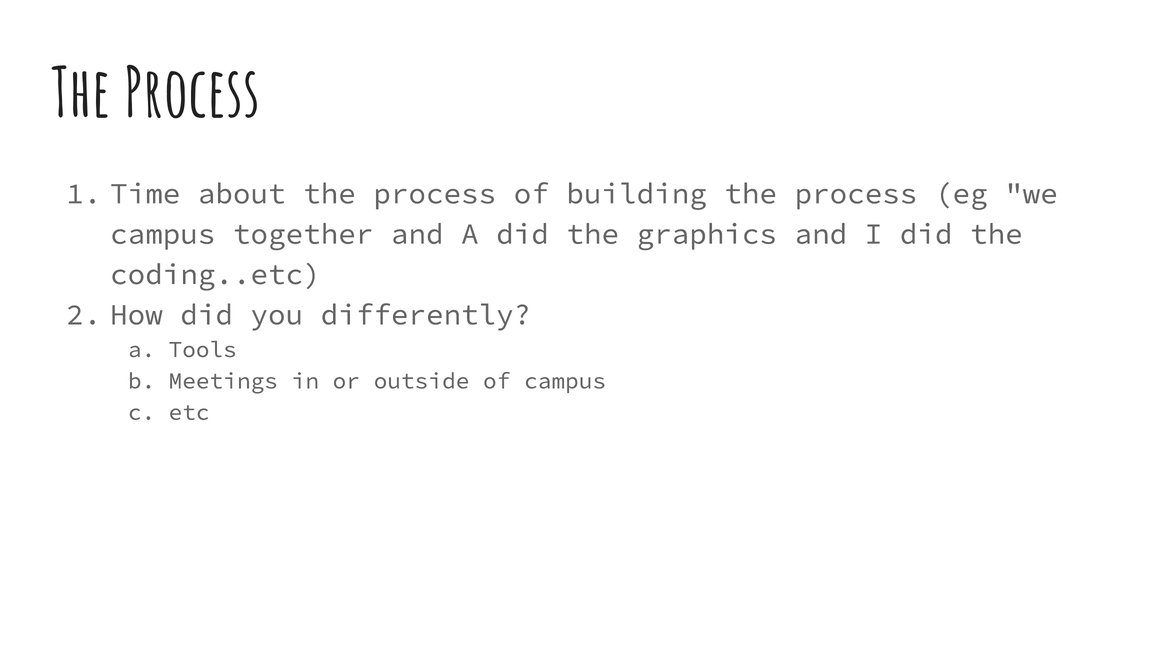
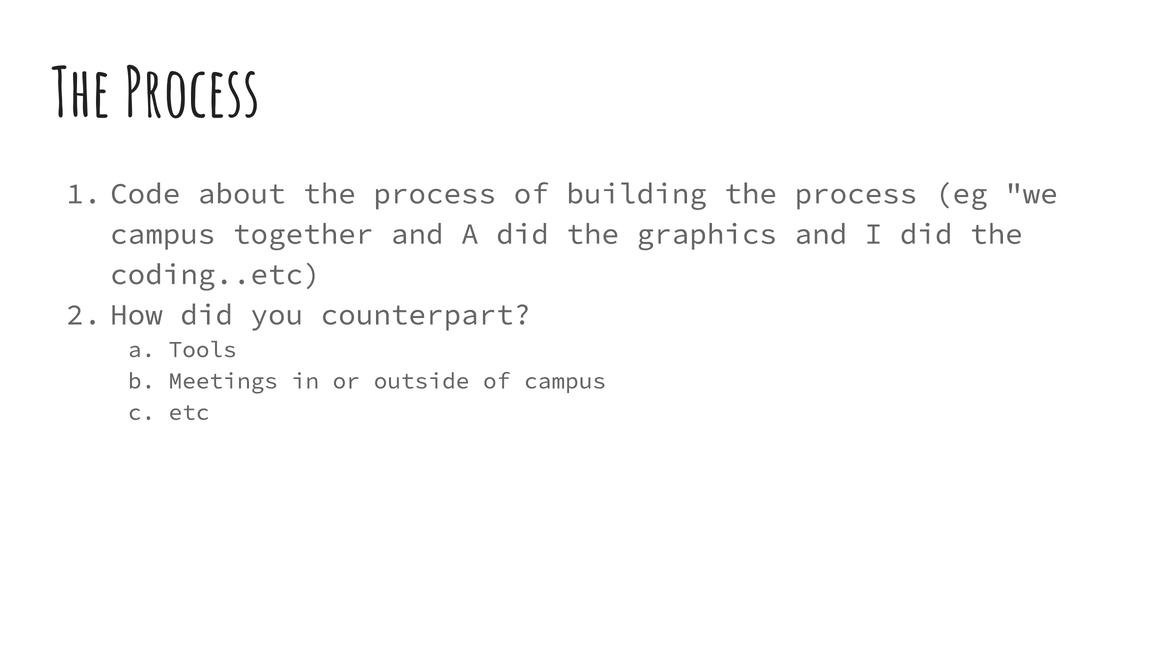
Time: Time -> Code (145, 194)
differently: differently -> counterpart (426, 315)
